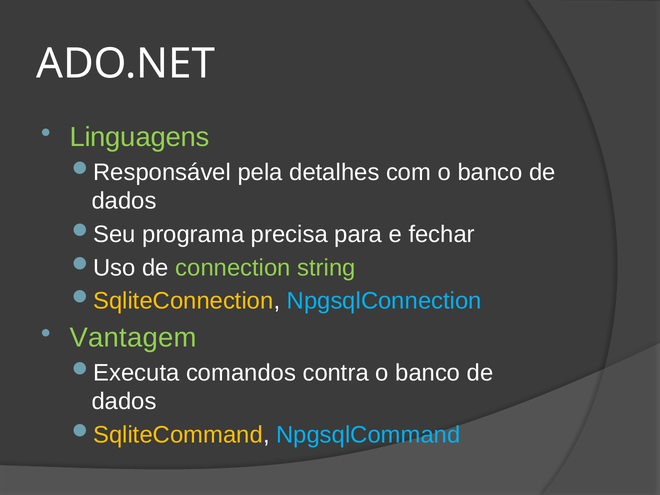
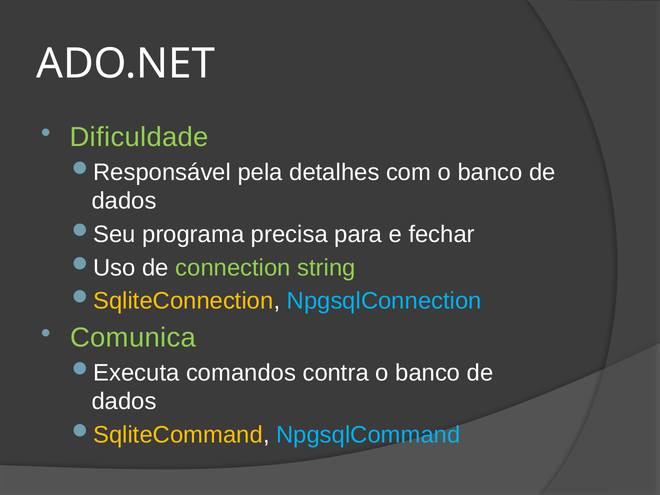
Linguagens: Linguagens -> Dificuldade (139, 137)
Vantagem: Vantagem -> Comunica (133, 338)
